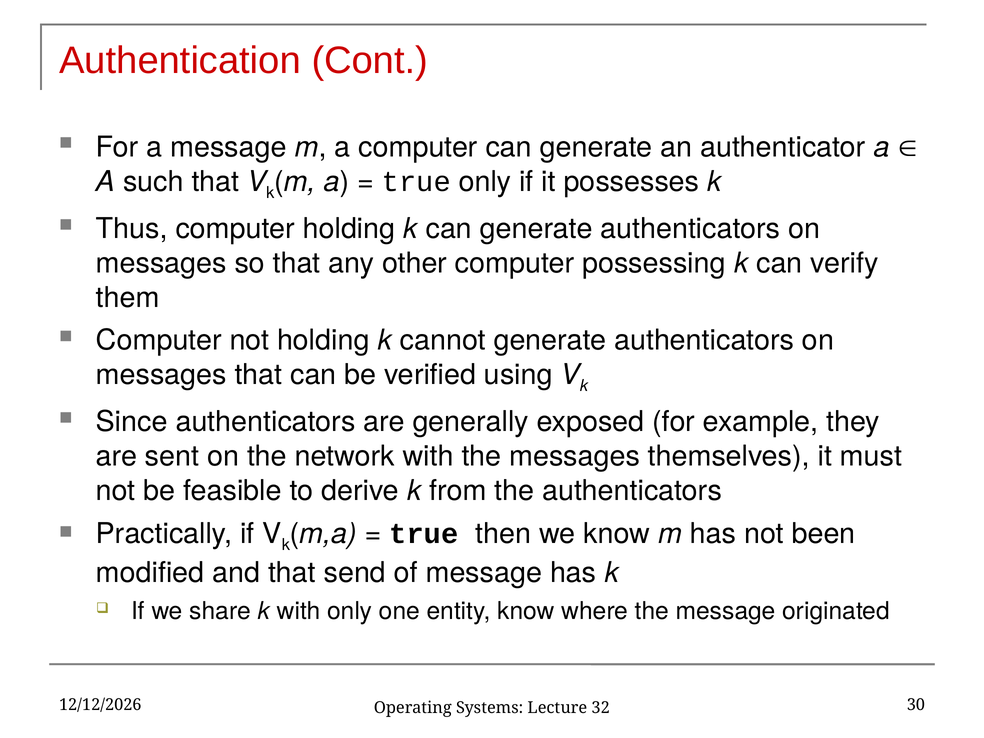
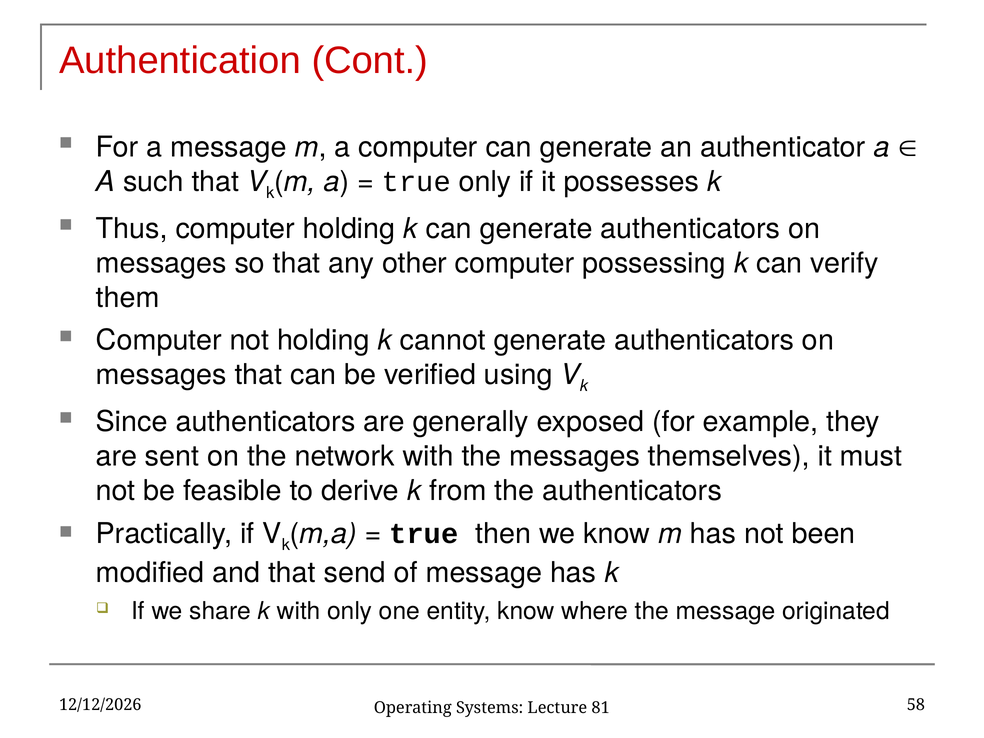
30: 30 -> 58 (916, 705)
32: 32 -> 81 (601, 708)
